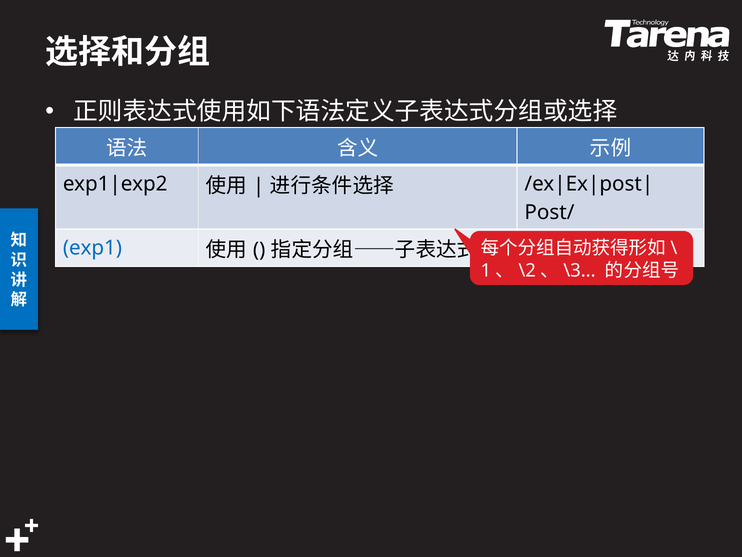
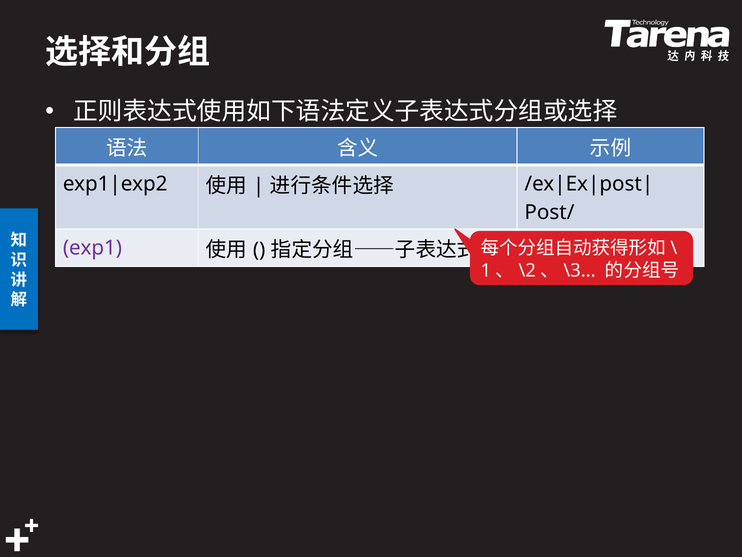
exp1 colour: blue -> purple (92, 248)
